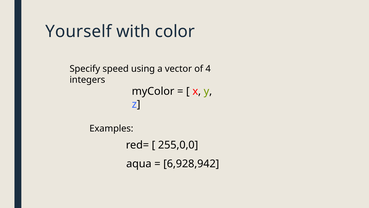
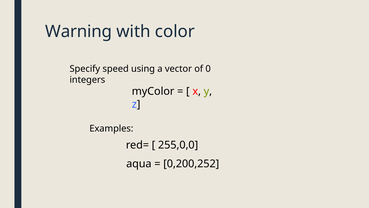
Yourself: Yourself -> Warning (79, 31)
4: 4 -> 0 (208, 69)
6,928,942: 6,928,942 -> 0,200,252 (191, 163)
